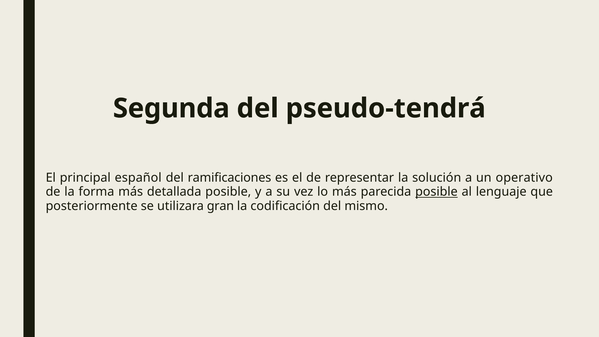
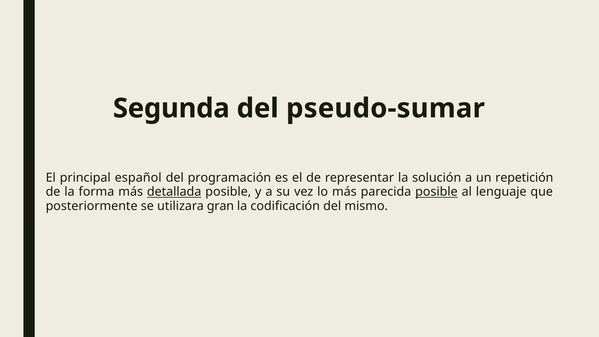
pseudo-tendrá: pseudo-tendrá -> pseudo-sumar (386, 108)
ramificaciones: ramificaciones -> programación (229, 178)
operativo: operativo -> repetición (524, 178)
detallada underline: none -> present (174, 192)
